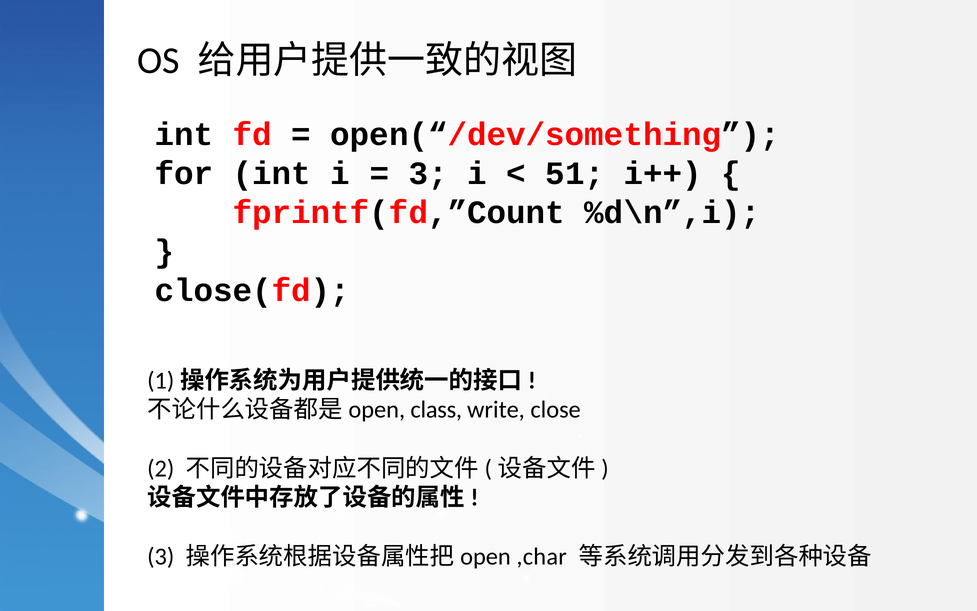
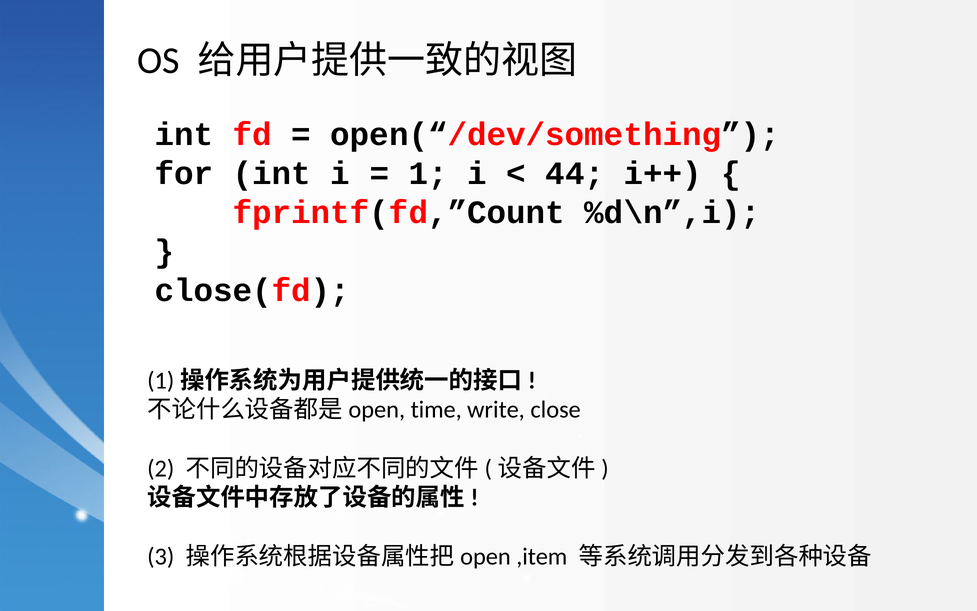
3: 3 -> 1 (428, 173)
51: 51 -> 44 (575, 173)
class: class -> time (436, 410)
,char: ,char -> ,item (542, 556)
